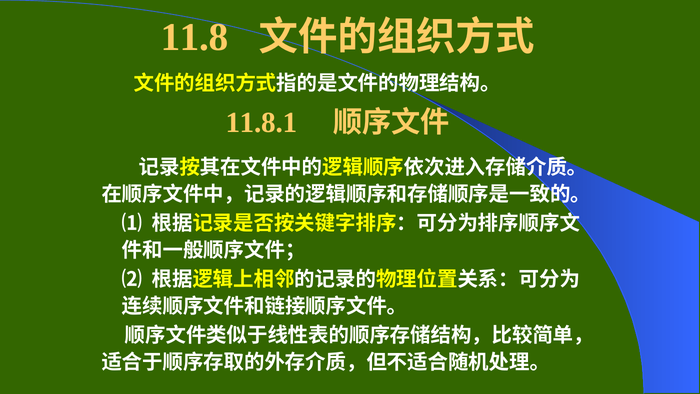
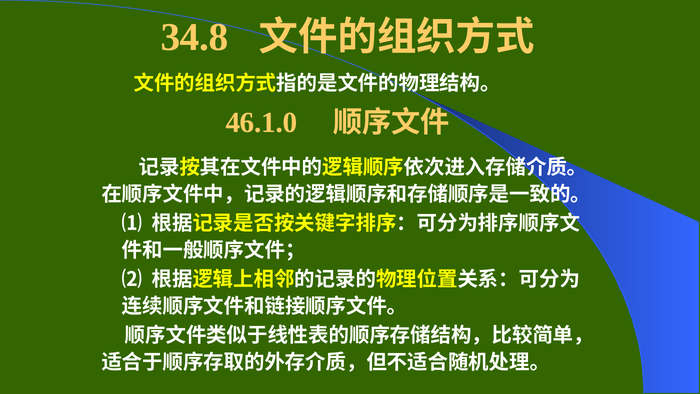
11.8: 11.8 -> 34.8 (195, 37)
11.8.1: 11.8.1 -> 46.1.0 (261, 122)
